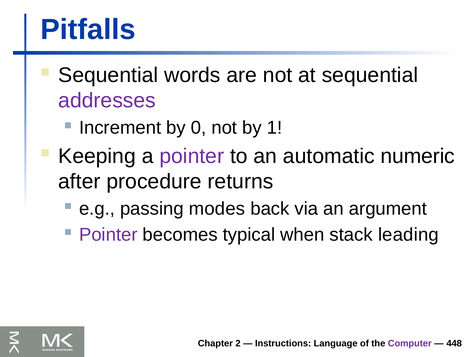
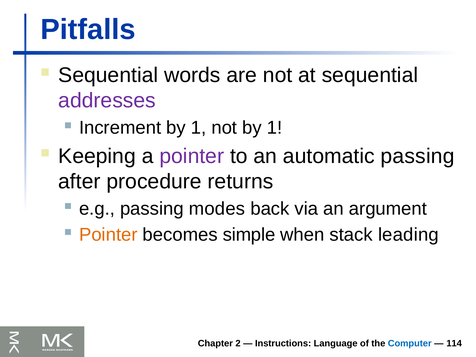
Increment by 0: 0 -> 1 (199, 128)
automatic numeric: numeric -> passing (418, 156)
Pointer colour: purple -> orange (108, 235)
typical: typical -> simple (249, 235)
Computer colour: purple -> blue (410, 344)
448: 448 -> 114 (454, 344)
